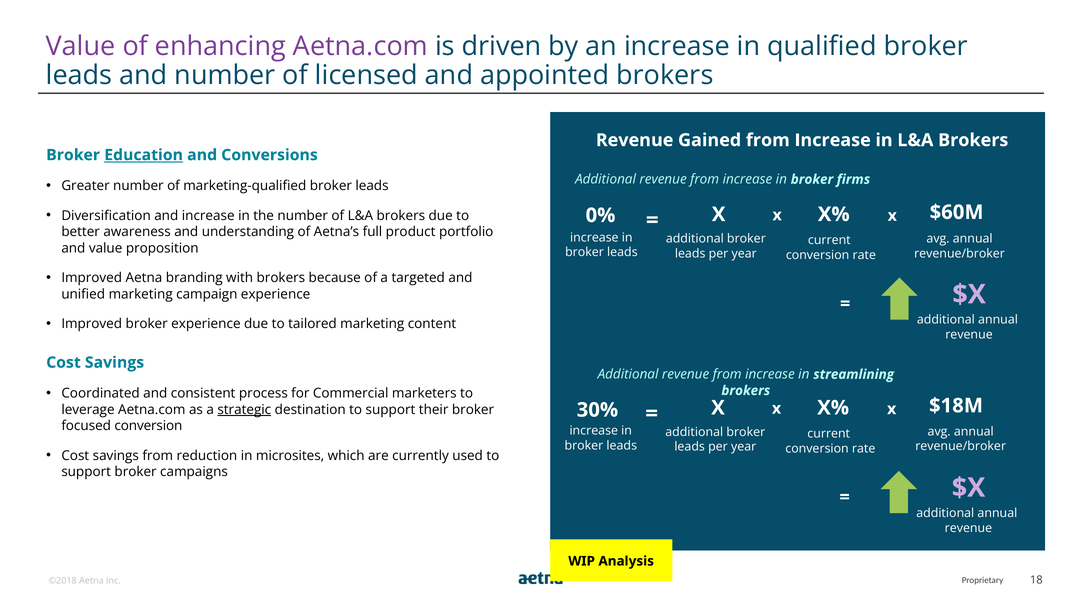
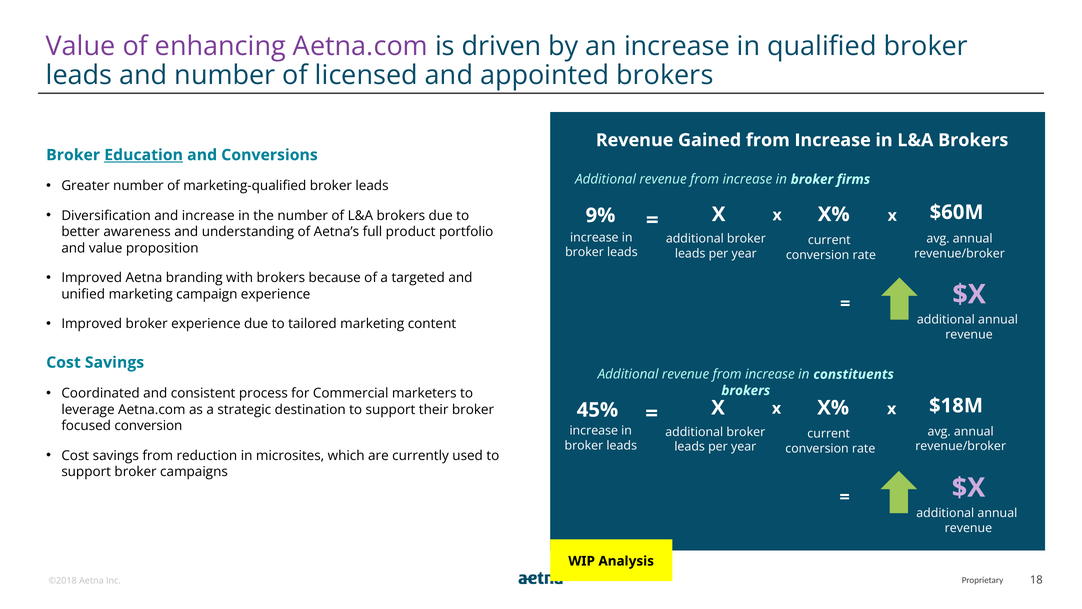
0%: 0% -> 9% (601, 215)
streamlining: streamlining -> constituents (854, 374)
30%: 30% -> 45% (597, 410)
strategic underline: present -> none (244, 410)
